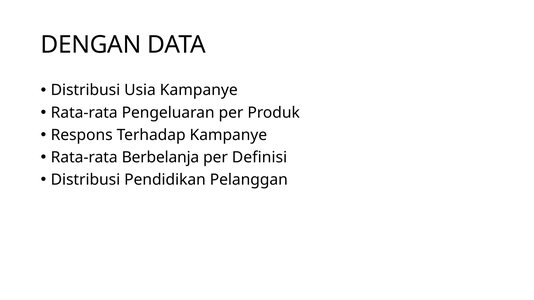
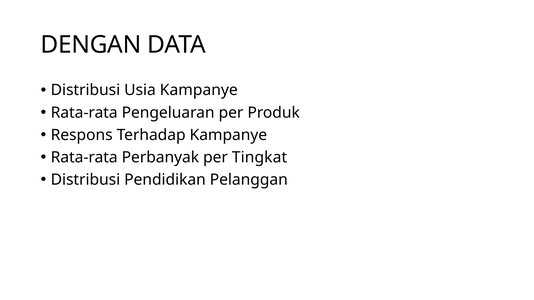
Berbelanja: Berbelanja -> Perbanyak (160, 157)
Definisi: Definisi -> Tingkat (260, 157)
